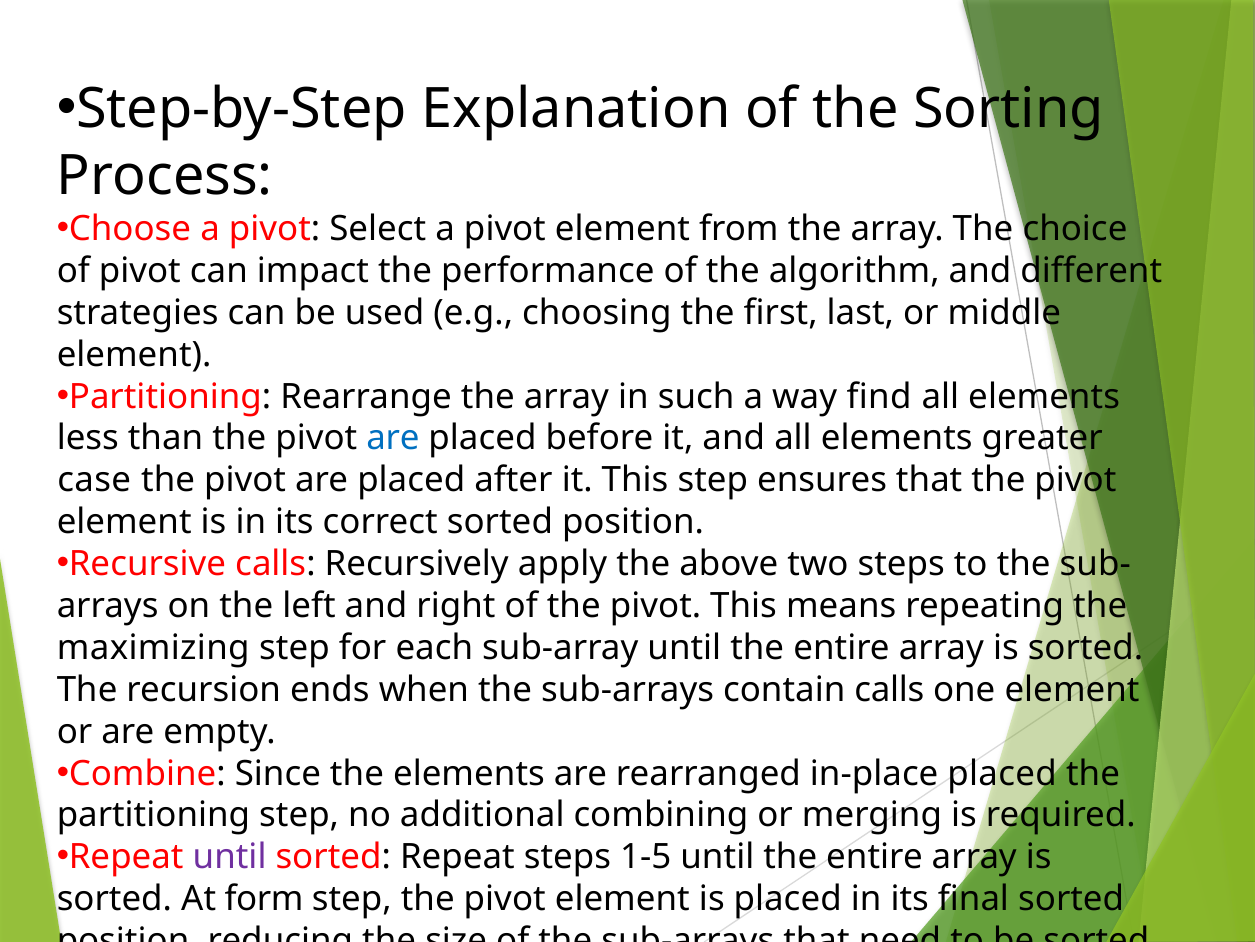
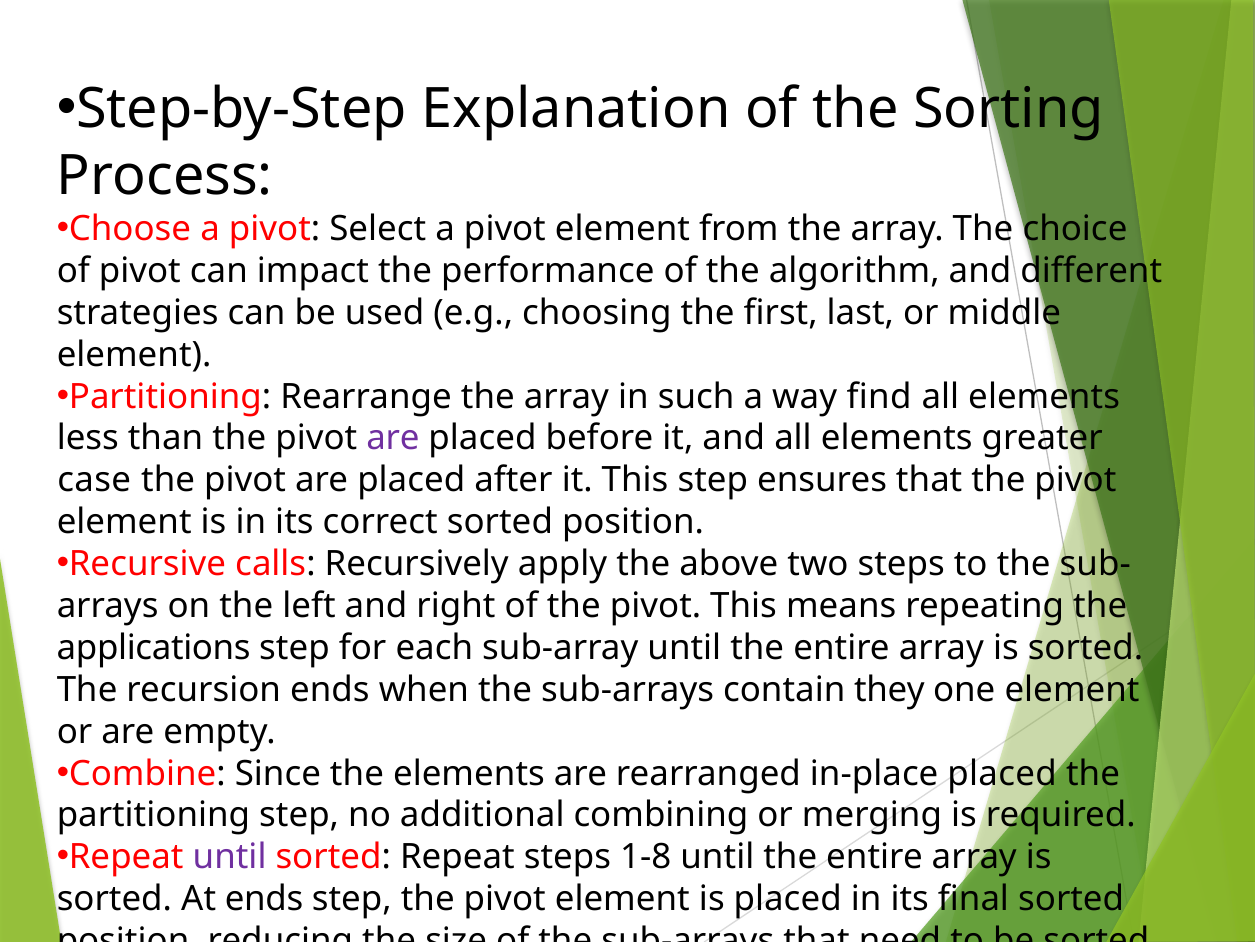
are colour: blue -> purple (393, 438)
maximizing: maximizing -> applications (154, 647)
contain calls: calls -> they (889, 689)
1-5: 1-5 -> 1-8 (646, 857)
At form: form -> ends (264, 898)
